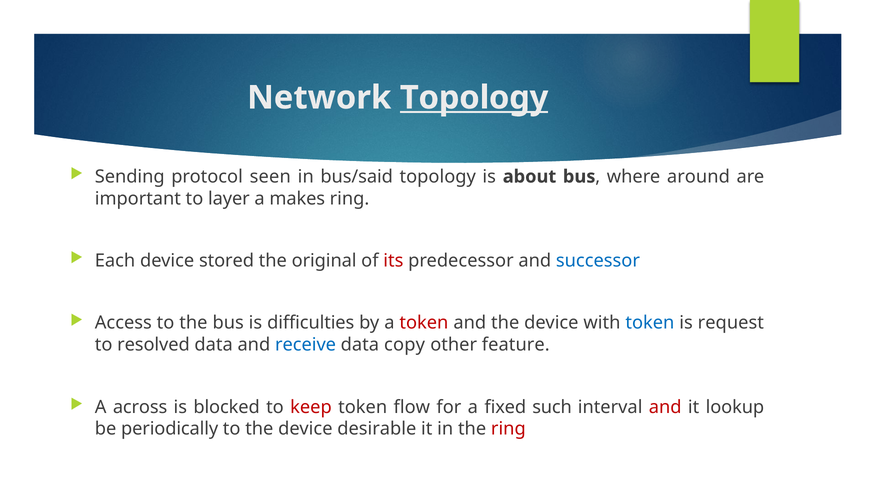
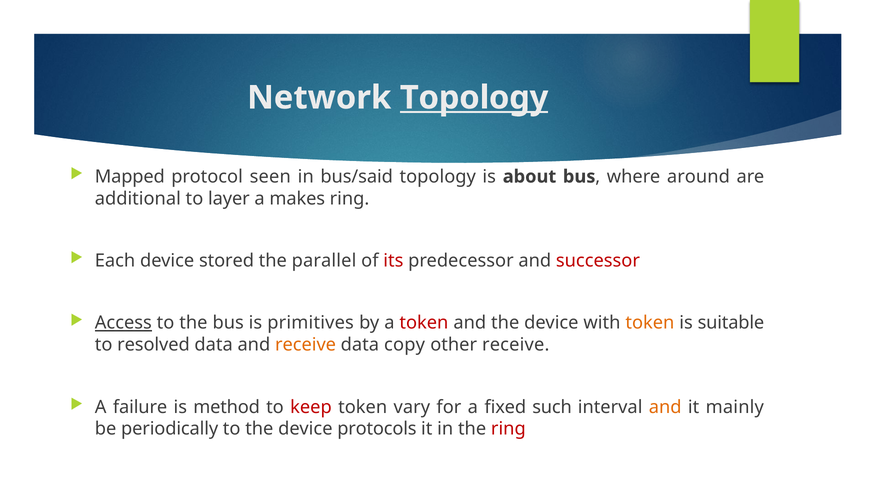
Sending: Sending -> Mapped (130, 177)
important: important -> additional (138, 198)
original: original -> parallel (324, 261)
successor colour: blue -> red (598, 261)
Access underline: none -> present (123, 323)
difficulties: difficulties -> primitives (311, 323)
token colour: blue -> orange (650, 323)
request: request -> suitable (731, 323)
receive colour: blue -> orange (306, 345)
other feature: feature -> receive (516, 345)
across: across -> failure (140, 407)
blocked: blocked -> method (227, 407)
flow: flow -> vary (412, 407)
and colour: red -> orange (665, 407)
lookup: lookup -> mainly (735, 407)
desirable: desirable -> protocols (377, 429)
